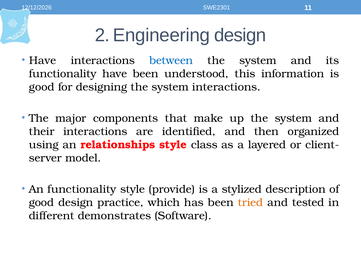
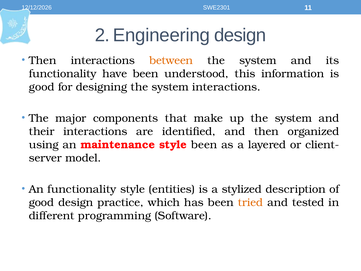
Have: Have -> Then (43, 60)
between colour: blue -> orange (171, 60)
relationships: relationships -> maintenance (118, 145)
style class: class -> been (204, 145)
provide: provide -> entities (172, 189)
demonstrates: demonstrates -> programming (114, 215)
